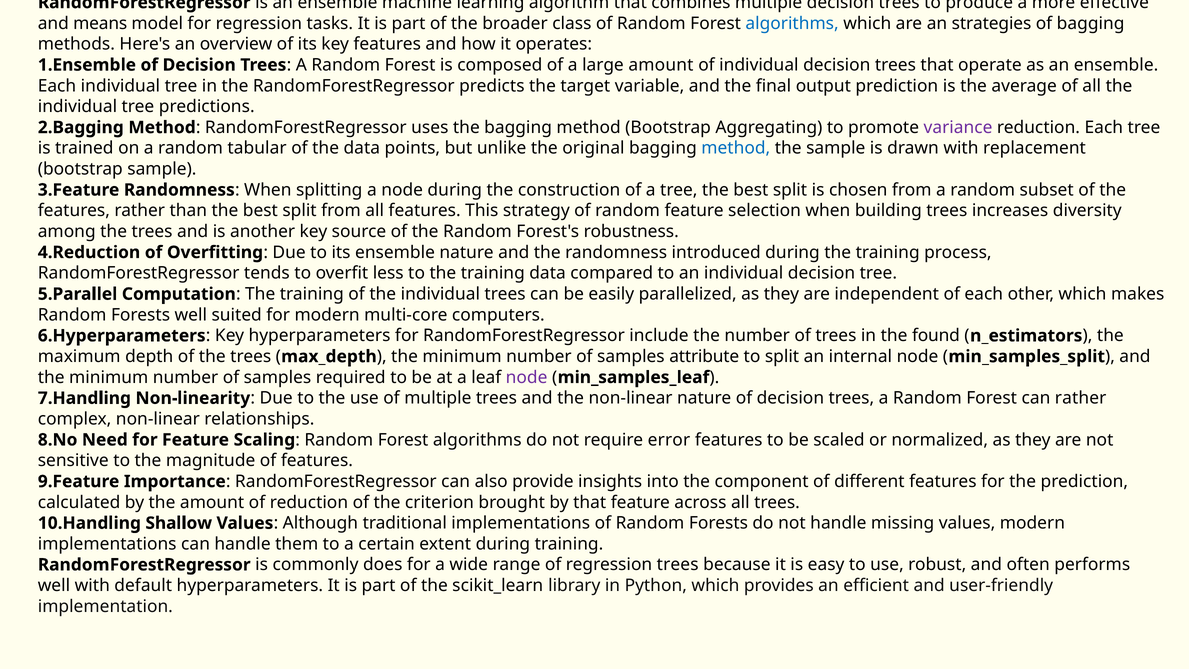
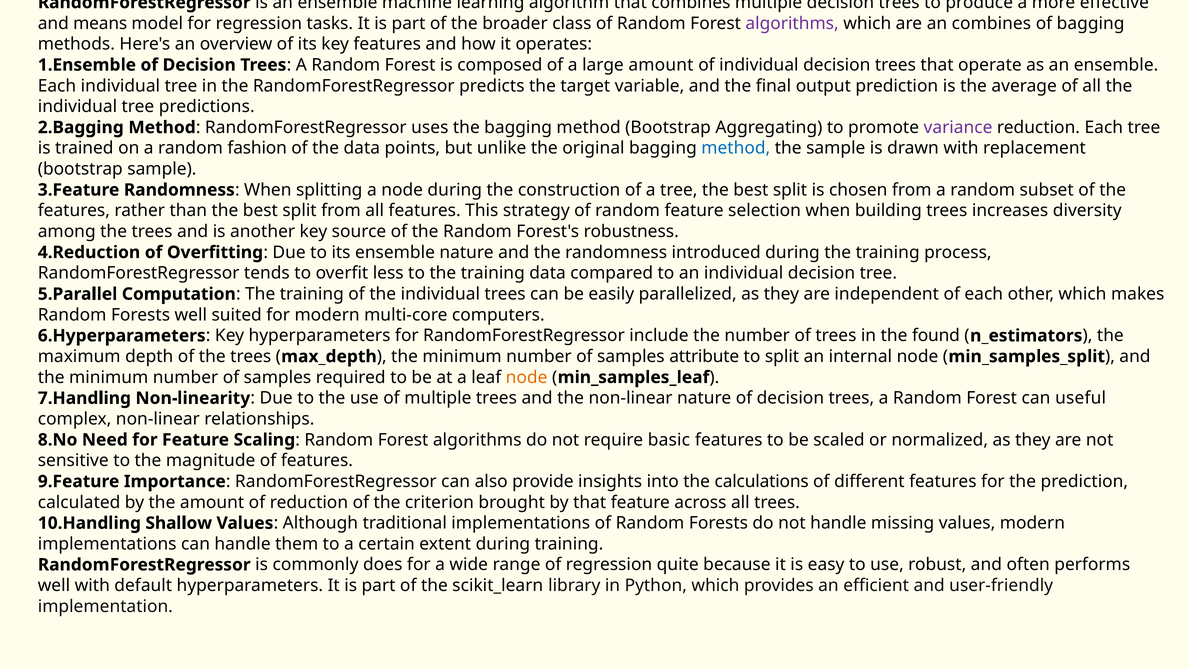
algorithms colour: blue -> purple (792, 23)
an strategies: strategies -> combines (991, 23)
tabular: tabular -> fashion (257, 148)
node colour: purple -> orange (527, 377)
can rather: rather -> useful (1081, 398)
error: error -> basic (669, 440)
component: component -> calculations (762, 481)
regression trees: trees -> quite (678, 565)
